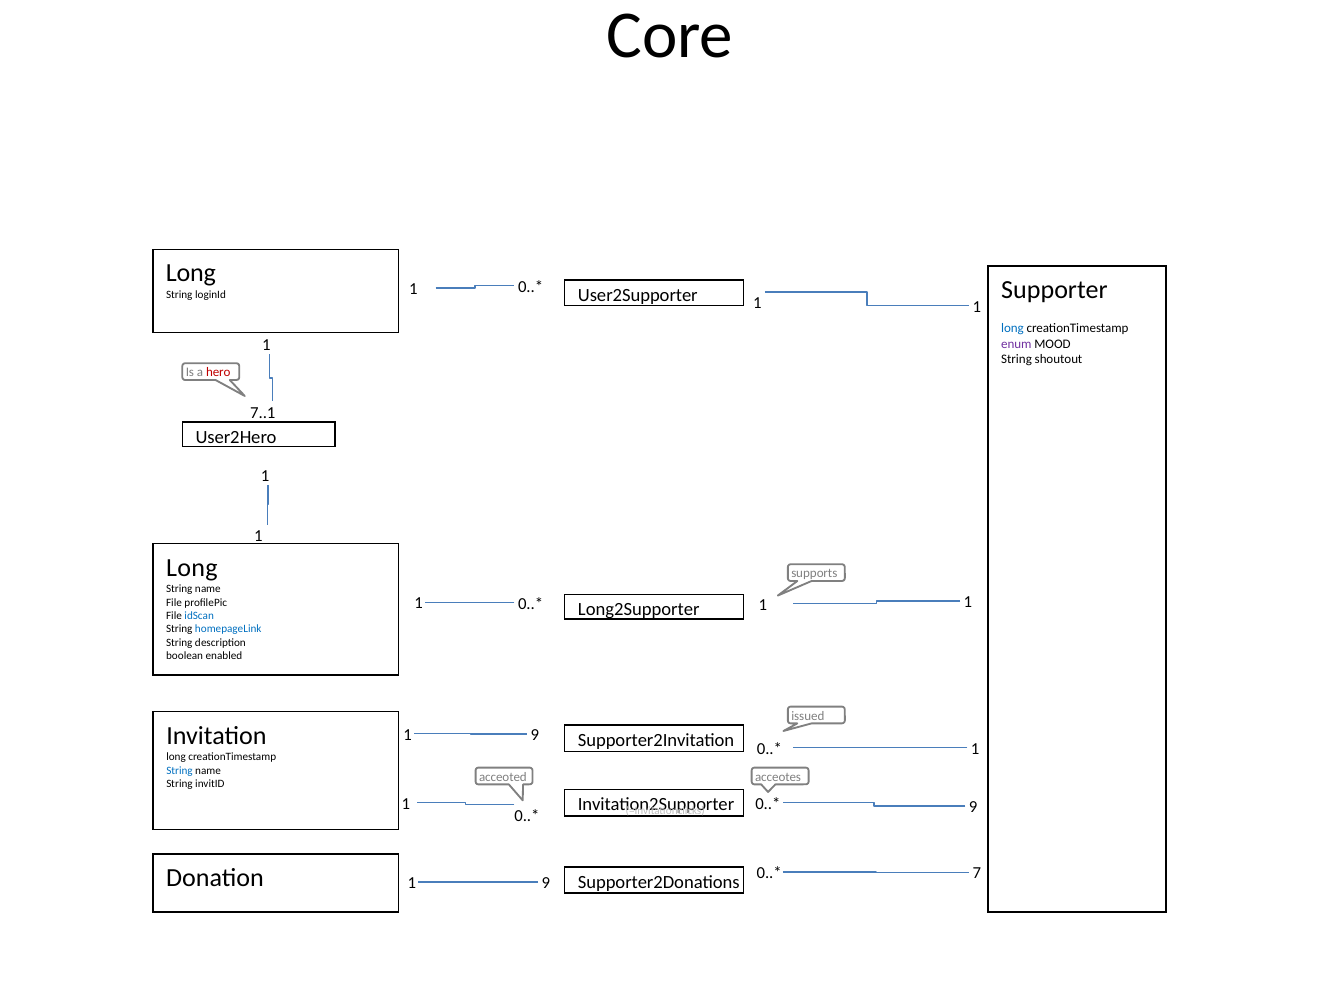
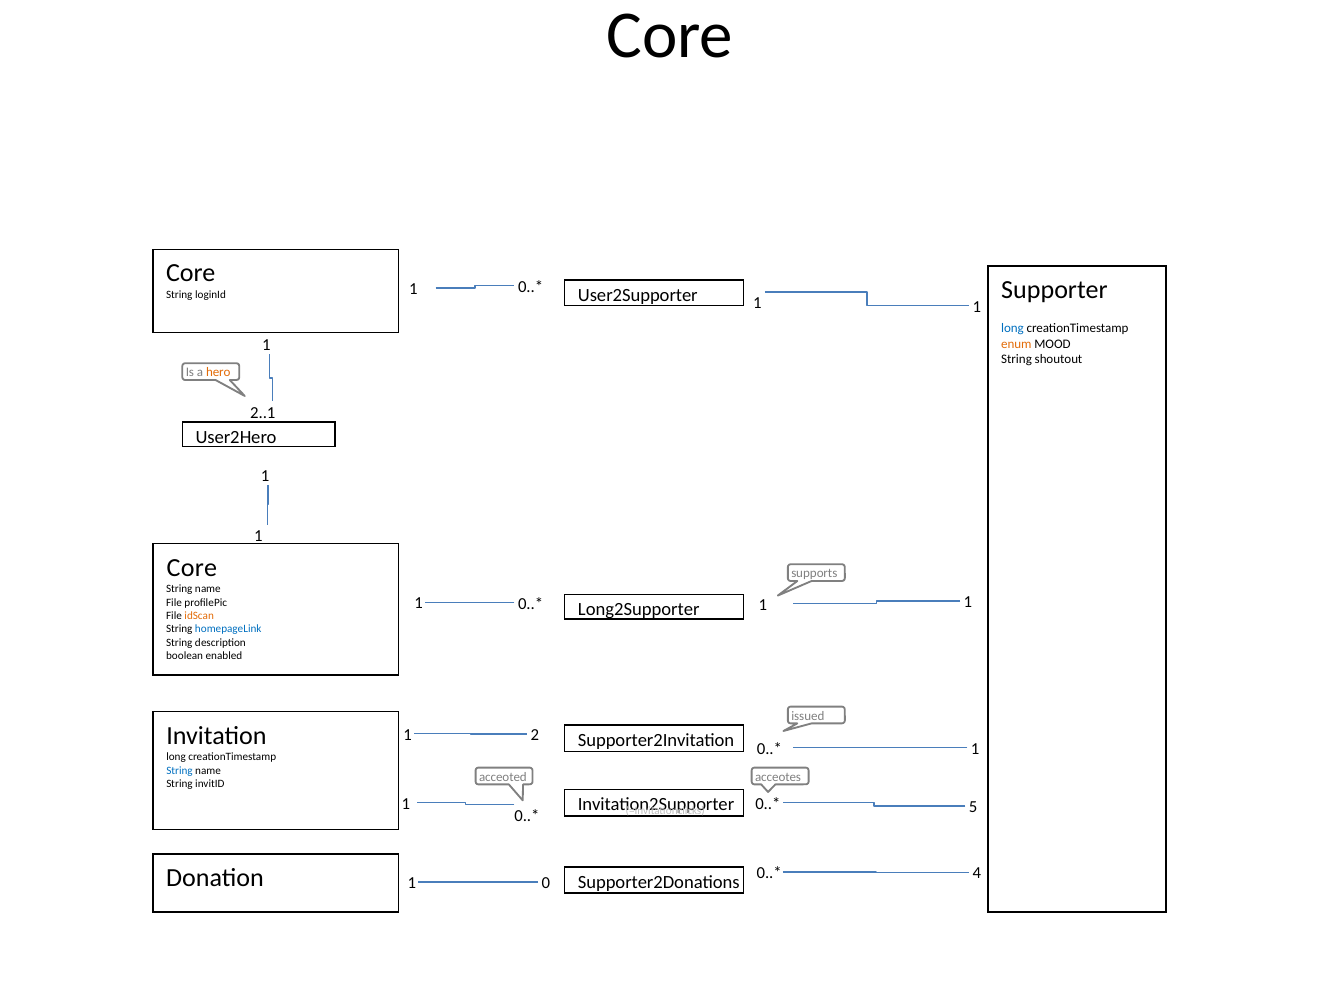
Long: Long -> Core (191, 273)
enum colour: purple -> orange (1016, 344)
hero colour: red -> orange (218, 372)
7..1: 7..1 -> 2..1 (263, 413)
Long: Long -> Core (192, 568)
idScan colour: blue -> orange (199, 616)
9: 9 -> 2 (535, 735)
9: 9 -> 5 (973, 807)
7: 7 -> 4 (977, 873)
9: 9 -> 0 (546, 883)
